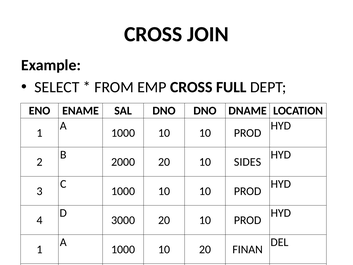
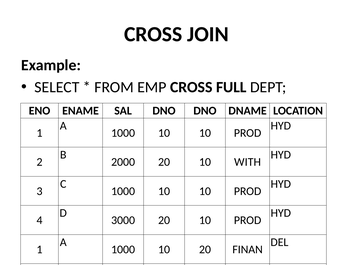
SIDES: SIDES -> WITH (248, 162)
